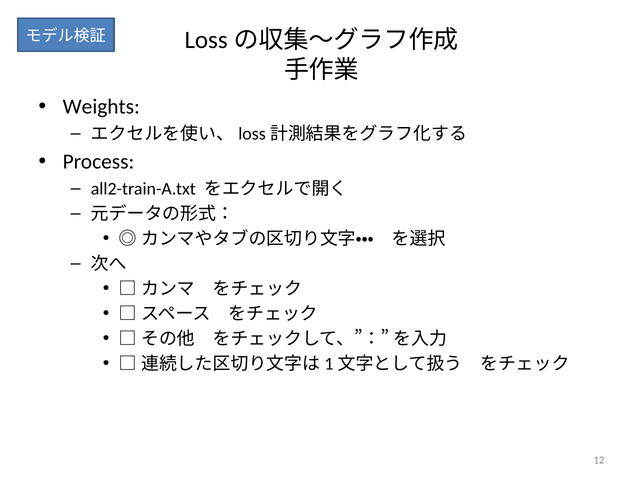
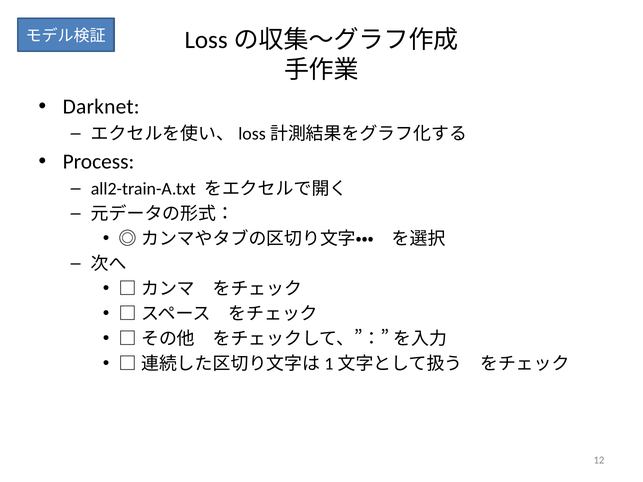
Weights: Weights -> Darknet (101, 107)
